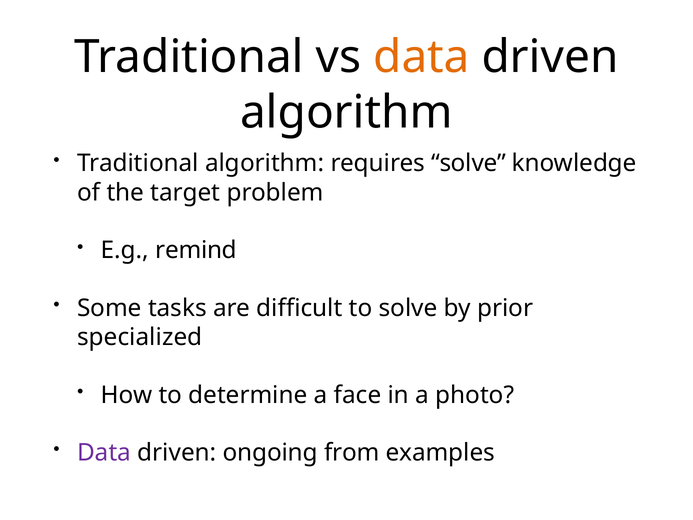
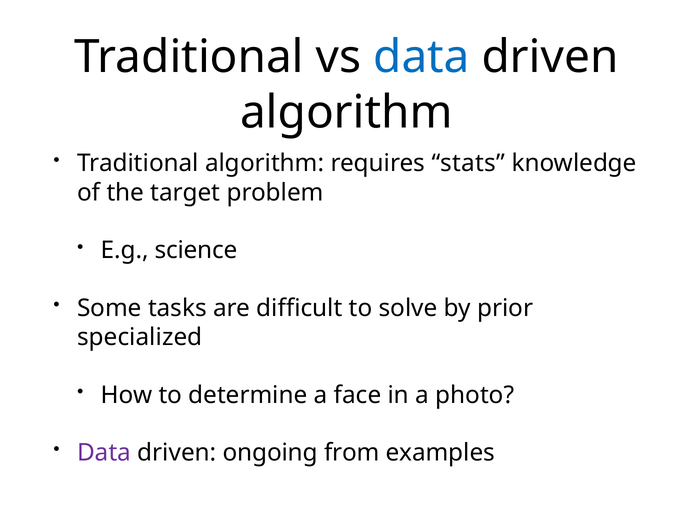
data colour: orange -> blue (421, 57)
requires solve: solve -> stats (468, 163)
remind: remind -> science (196, 250)
